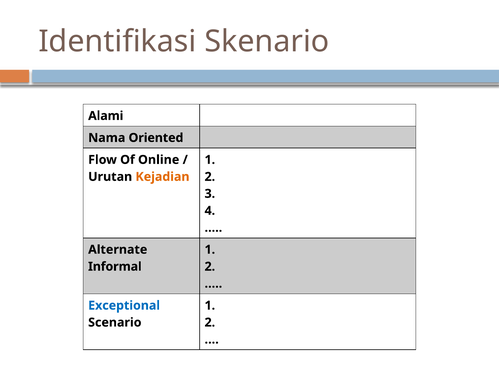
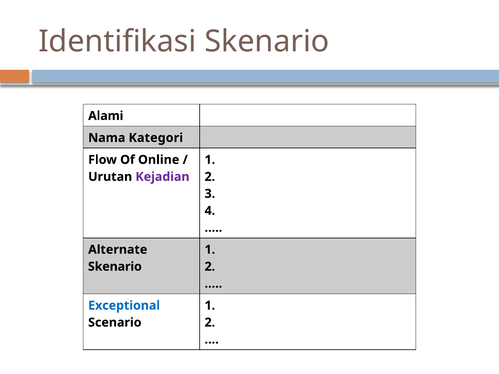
Oriented: Oriented -> Kategori (156, 138)
Kejadian colour: orange -> purple (162, 177)
Informal: Informal -> Skenario (115, 267)
